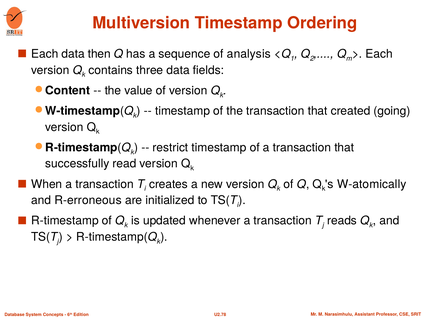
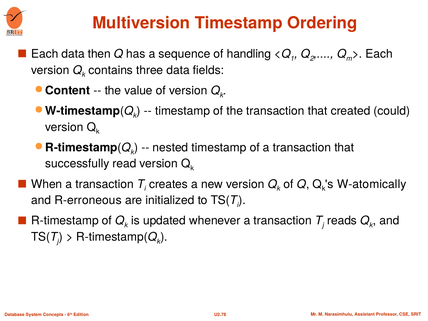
analysis: analysis -> handling (249, 54)
going: going -> could (392, 111)
restrict: restrict -> nested (170, 147)
